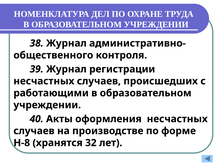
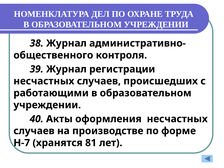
Н-8: Н-8 -> Н-7 (22, 143)
32: 32 -> 81 (91, 143)
